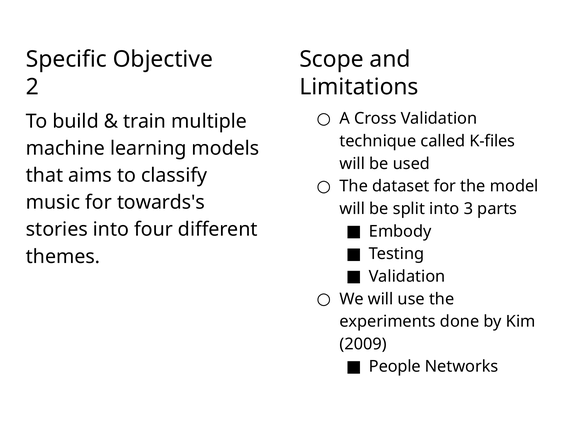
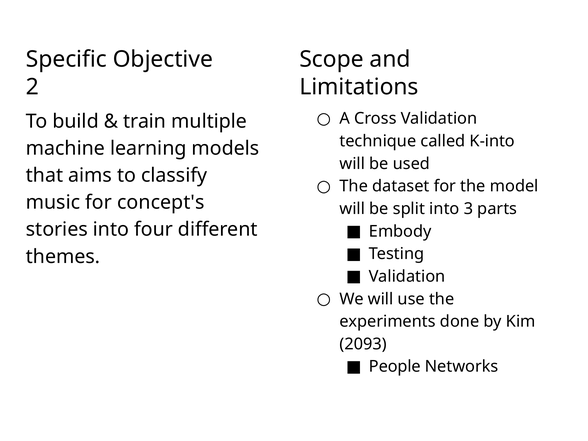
K-files: K-files -> K-into (492, 141)
towards's: towards's -> concept's (161, 202)
2009: 2009 -> 2093 (363, 344)
